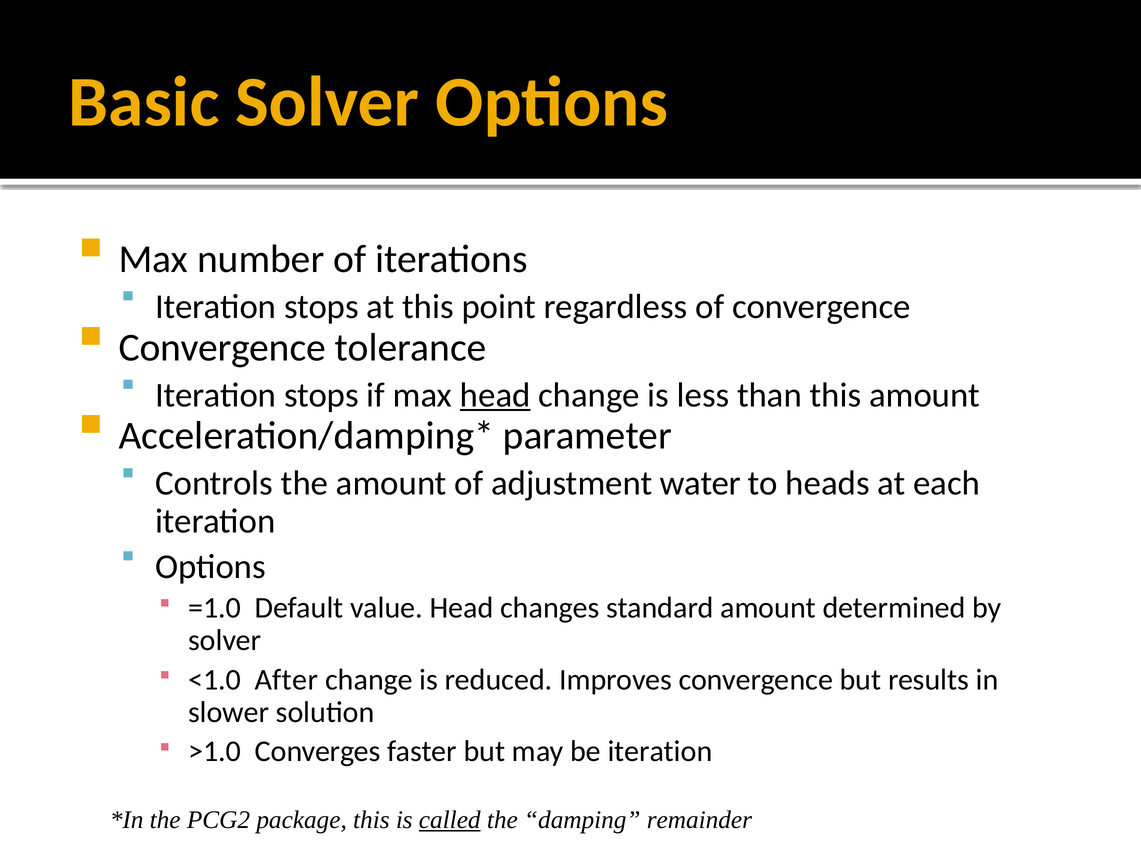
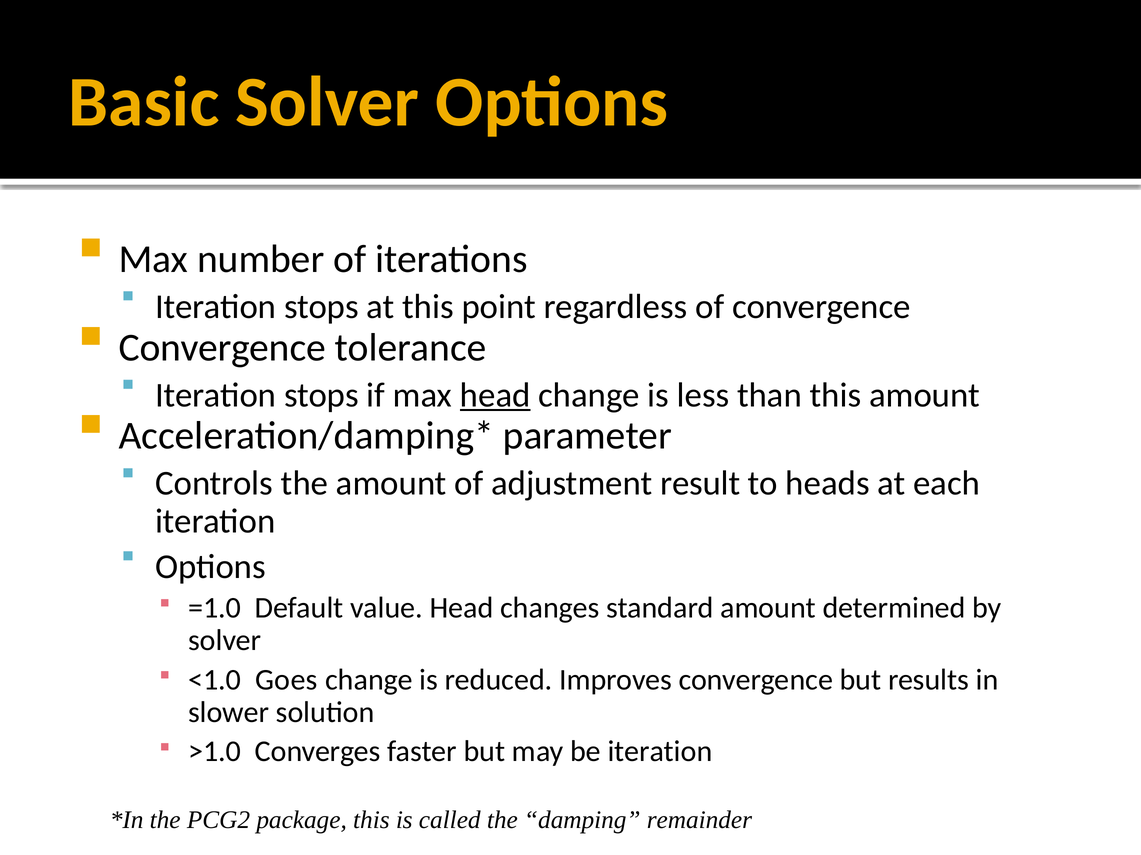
water: water -> result (700, 484)
After: After -> Goes (286, 680)
called underline: present -> none (450, 821)
